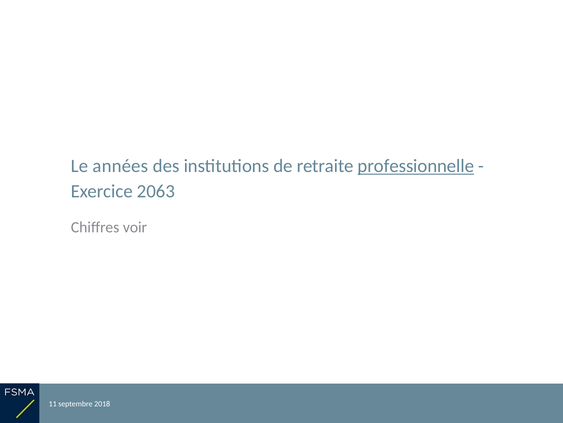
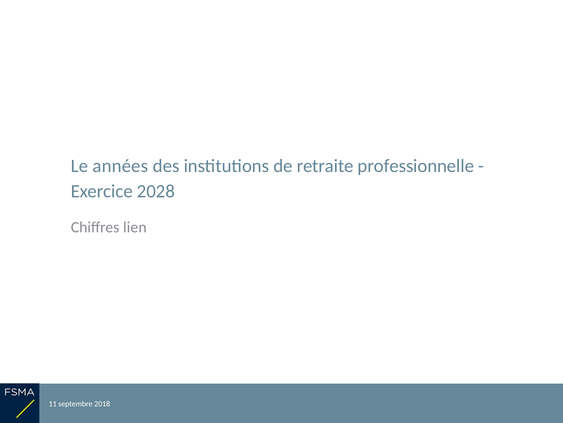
professionnelle underline: present -> none (416, 166)
2063: 2063 -> 2028 (156, 191)
voir: voir -> lien (135, 227)
